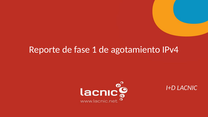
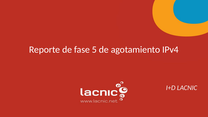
1: 1 -> 5 (94, 50)
